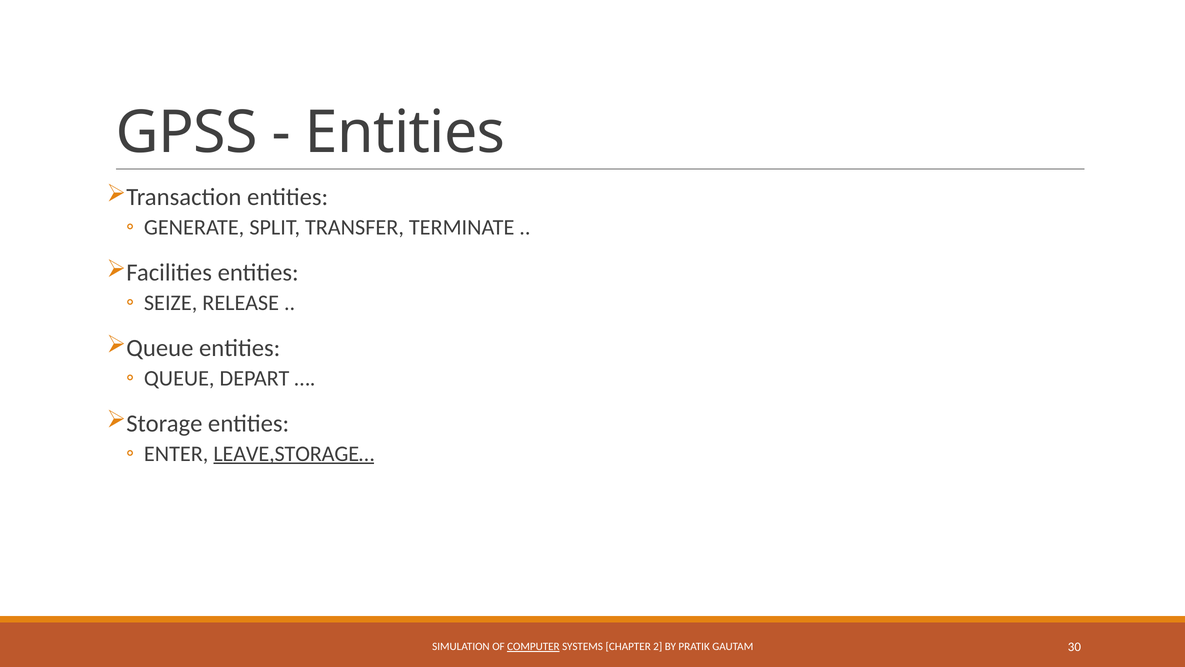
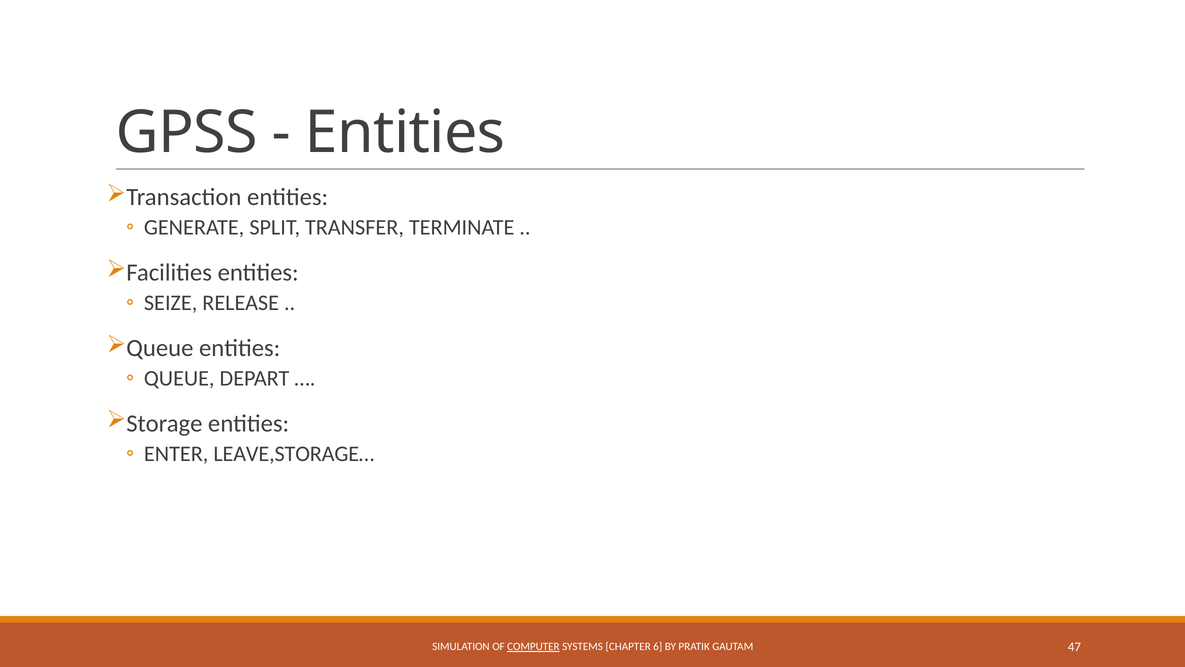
LEAVE,STORAGE… underline: present -> none (294, 453)
2: 2 -> 6 (658, 646)
30: 30 -> 47 (1074, 646)
